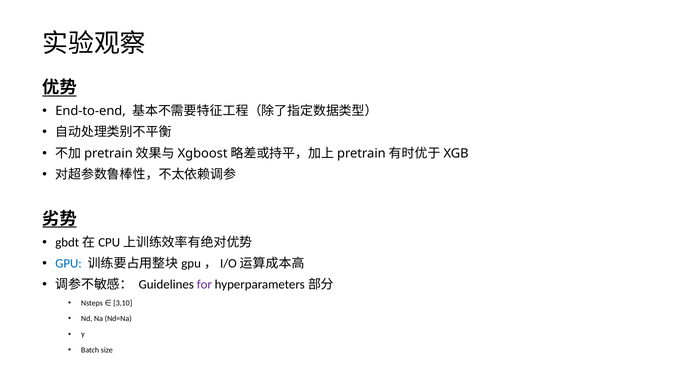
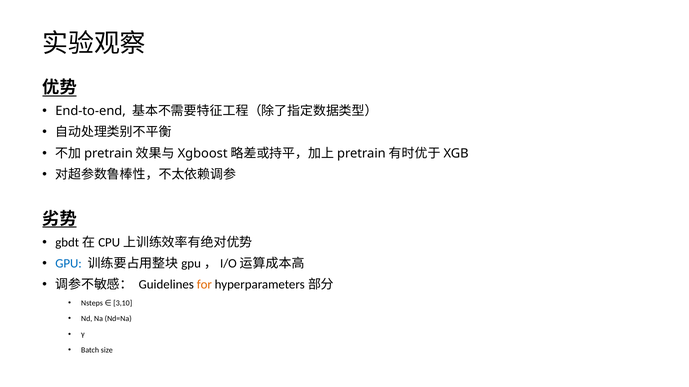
for colour: purple -> orange (204, 285)
